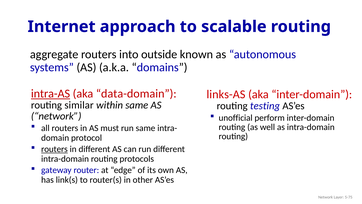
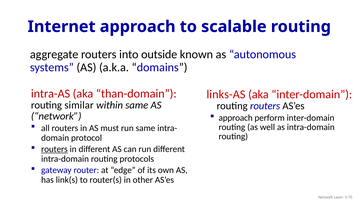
intra-AS underline: present -> none (51, 93)
data-domain: data-domain -> than-domain (136, 93)
routing testing: testing -> routers (265, 106)
unofficial: unofficial -> approach (236, 118)
